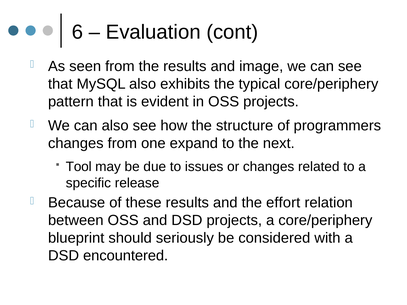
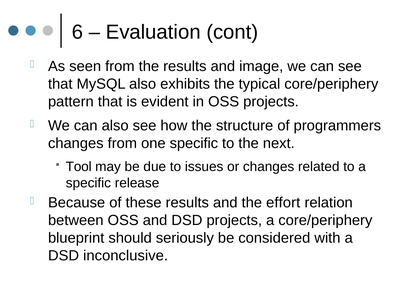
one expand: expand -> specific (194, 143)
encountered: encountered -> inconclusive (126, 256)
